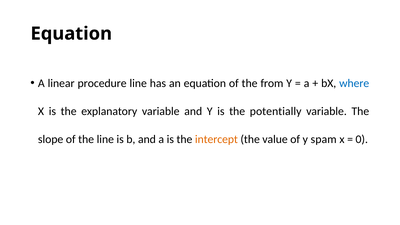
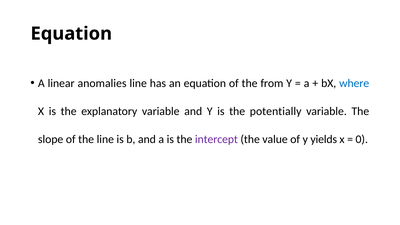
procedure: procedure -> anomalies (102, 83)
intercept colour: orange -> purple (216, 139)
spam: spam -> yields (324, 139)
